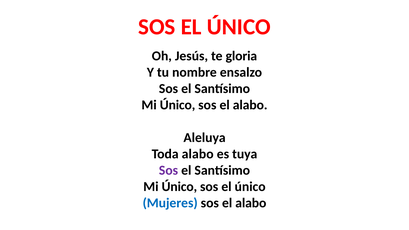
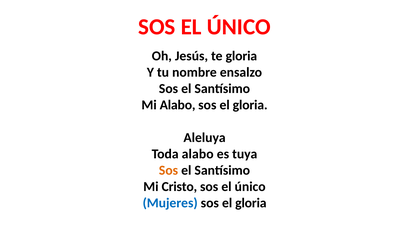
Único: Único -> Alabo (178, 105)
alabo: alabo -> gloria (250, 105)
Sos colour: purple -> orange (168, 170)
Único: Único -> Cristo (179, 187)
alabo: alabo -> gloria (251, 203)
